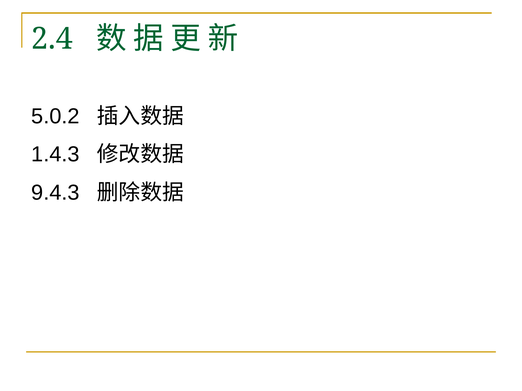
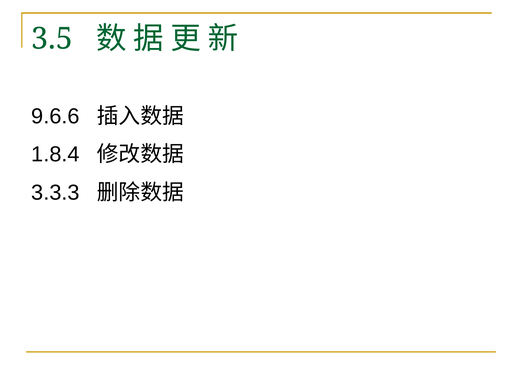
2.4: 2.4 -> 3.5 (52, 39)
5.0.2: 5.0.2 -> 9.6.6 (55, 116)
1.4.3: 1.4.3 -> 1.8.4 (55, 155)
9.4.3: 9.4.3 -> 3.3.3 (55, 193)
